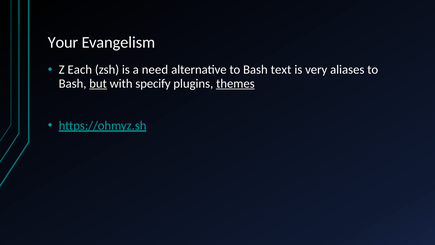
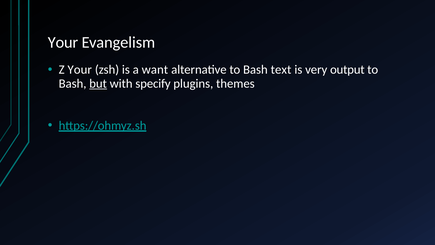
Z Each: Each -> Your (80, 70)
need: need -> want (155, 70)
aliases: aliases -> output (347, 70)
themes underline: present -> none (235, 83)
